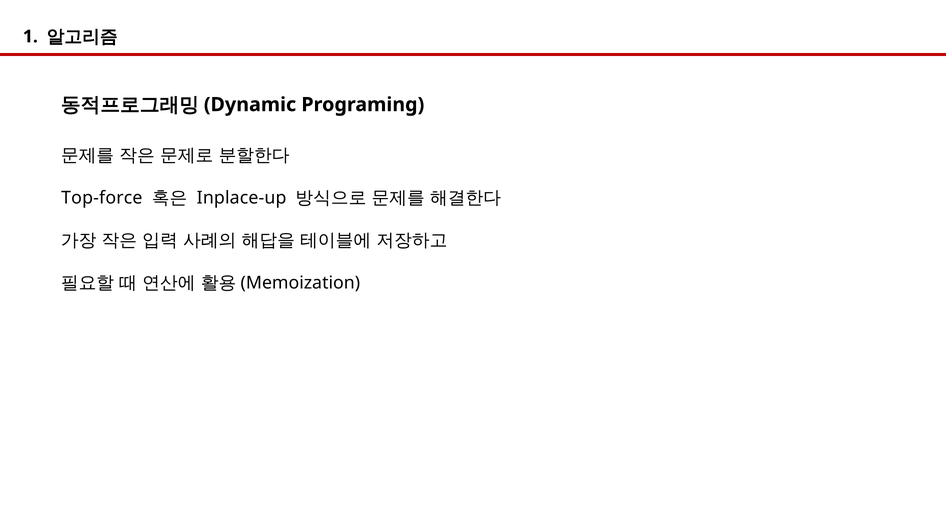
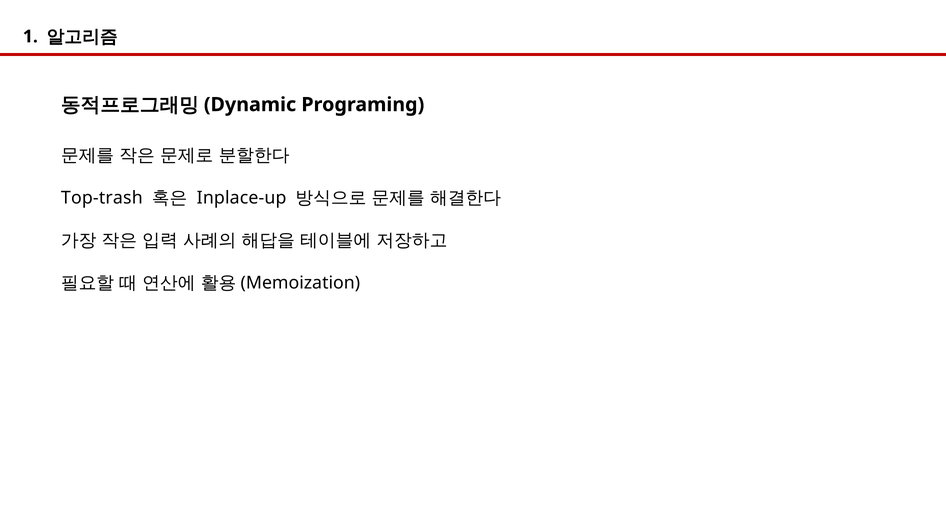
Top-force: Top-force -> Top-trash (102, 198)
